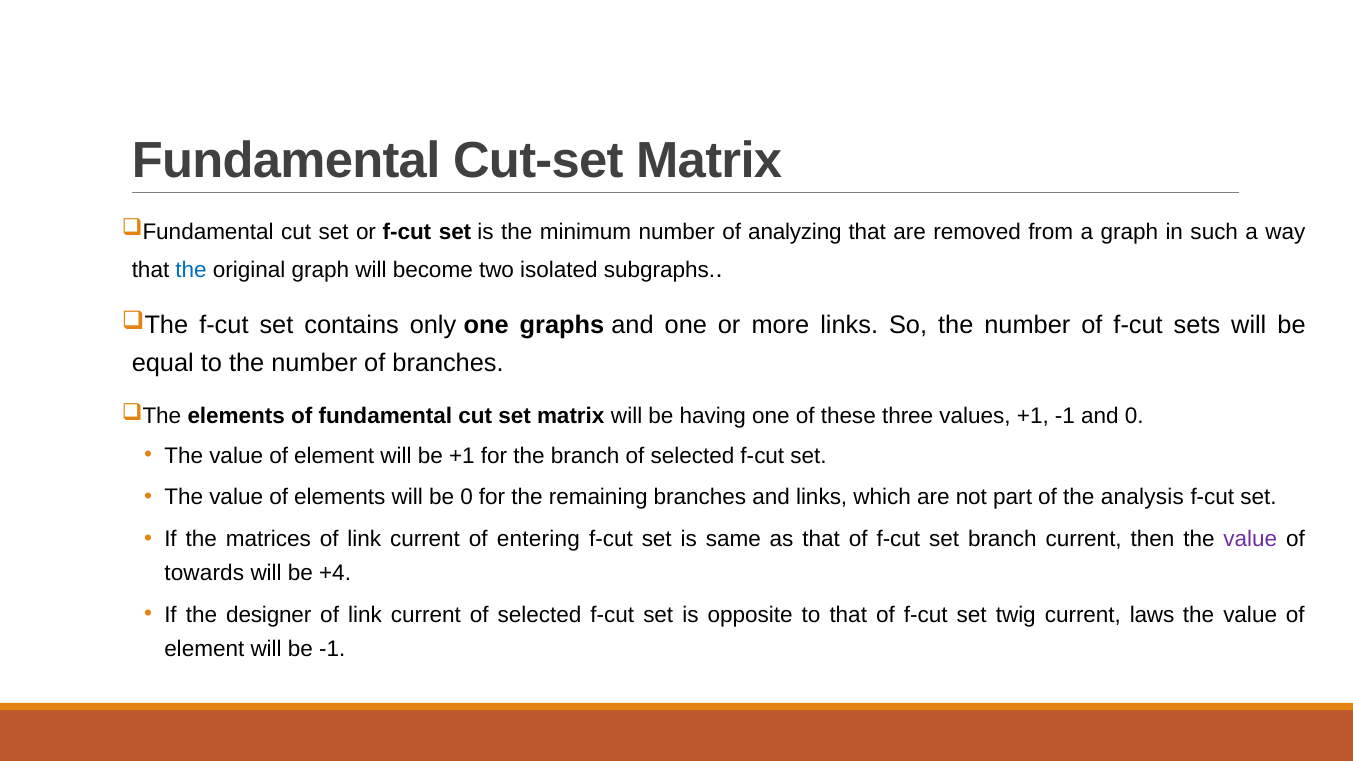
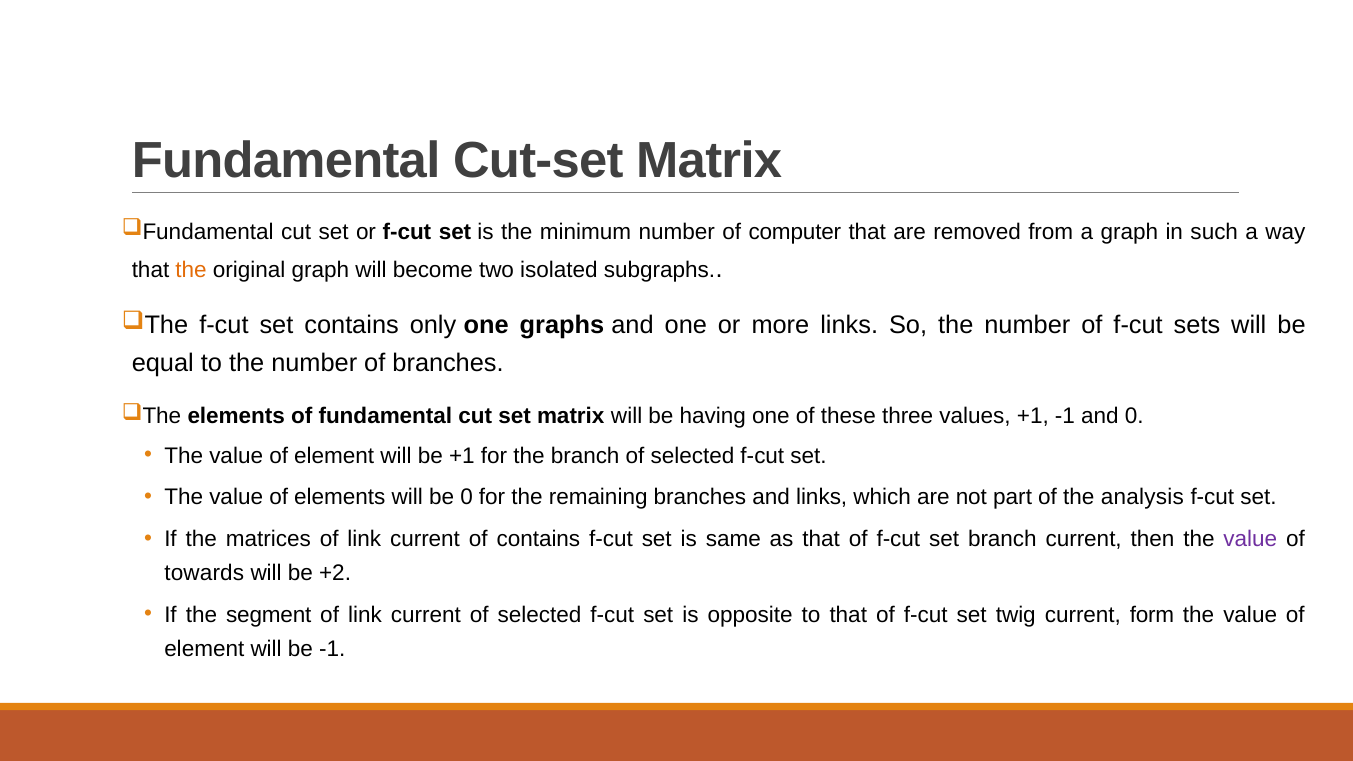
analyzing: analyzing -> computer (795, 232)
the colour: blue -> orange (191, 270)
of entering: entering -> contains (538, 539)
+4: +4 -> +2 (335, 573)
designer: designer -> segment (269, 615)
laws: laws -> form (1152, 615)
